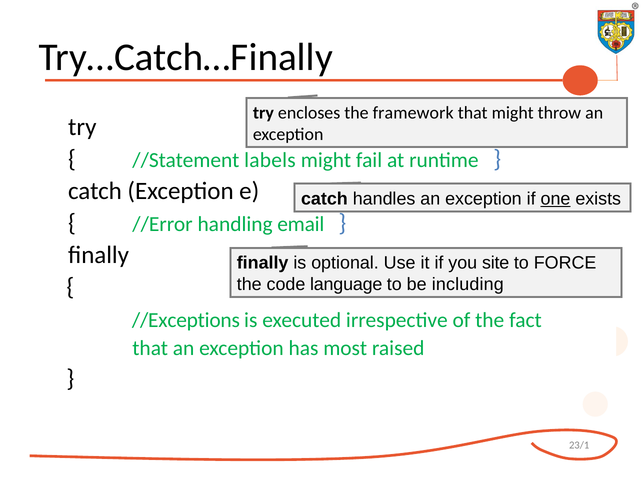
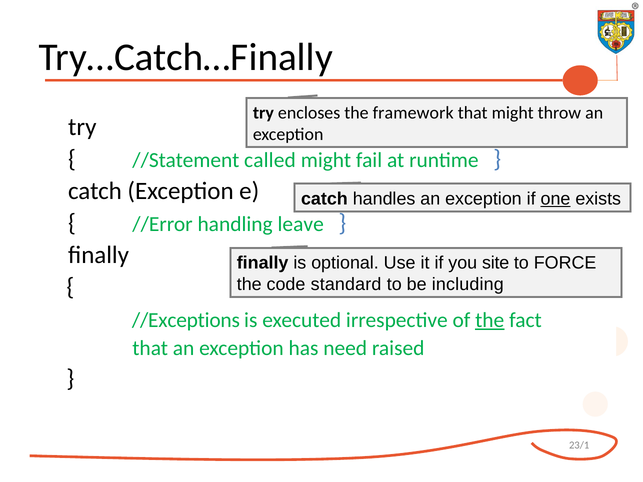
labels: labels -> called (270, 160)
email: email -> leave (301, 224)
language: language -> standard (346, 285)
the underline: none -> present (490, 320)
most: most -> need (345, 348)
